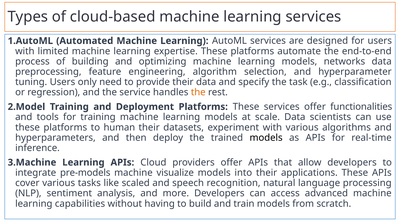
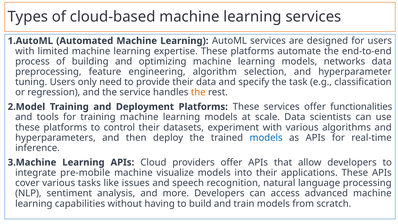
human: human -> control (119, 127)
models colour: black -> blue (266, 138)
pre-models: pre-models -> pre-mobile (85, 173)
scaled: scaled -> issues (136, 183)
